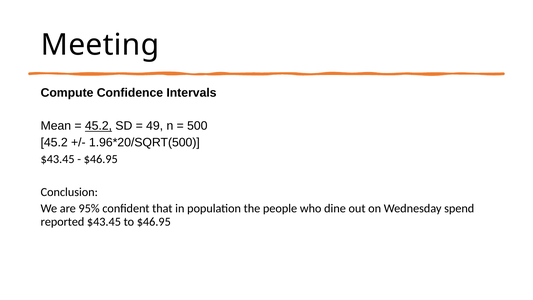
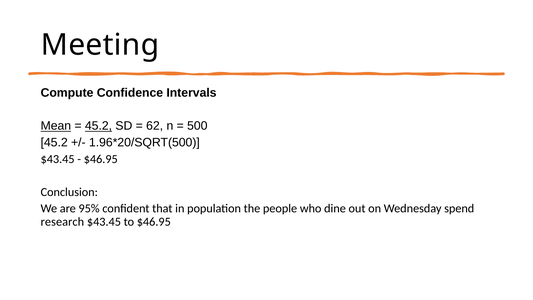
Mean underline: none -> present (56, 126)
49: 49 -> 62 (155, 126)
reported: reported -> research (62, 222)
